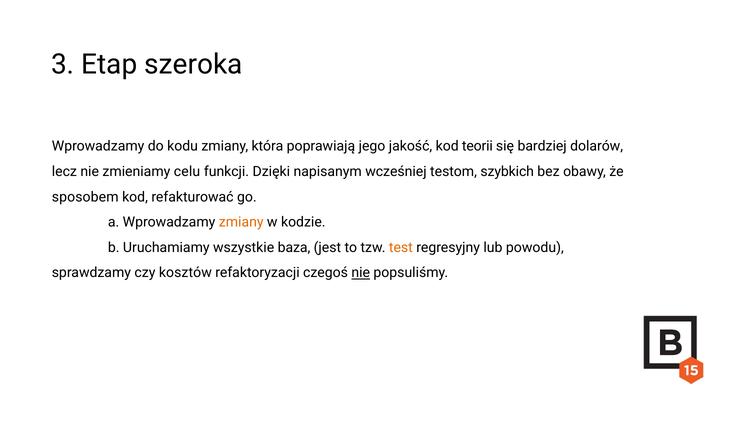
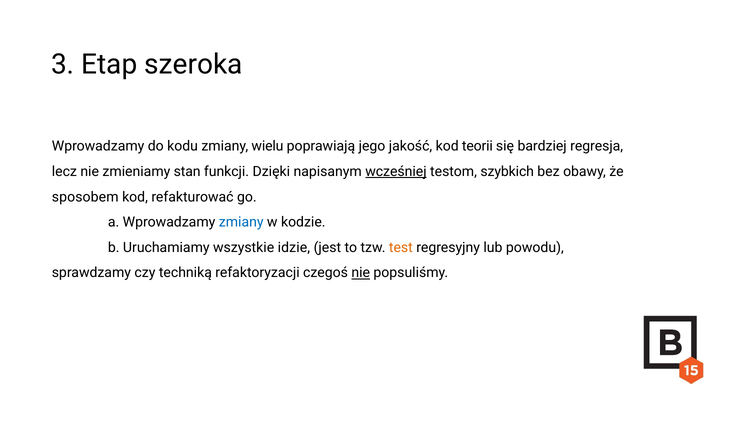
która: która -> wielu (267, 146)
dolarów: dolarów -> regresja (597, 146)
celu: celu -> stan (187, 171)
wcześniej underline: none -> present (396, 171)
zmiany colour: orange -> blue (241, 222)
baza: baza -> idzie (294, 247)
kosztów: kosztów -> techniką (185, 272)
